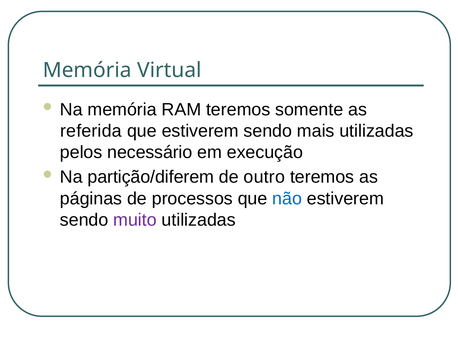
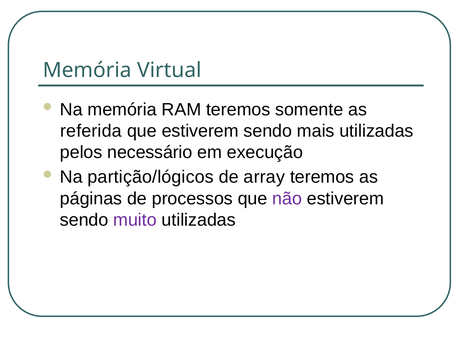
partição/diferem: partição/diferem -> partição/lógicos (151, 177)
outro: outro -> array (264, 177)
não colour: blue -> purple (287, 199)
